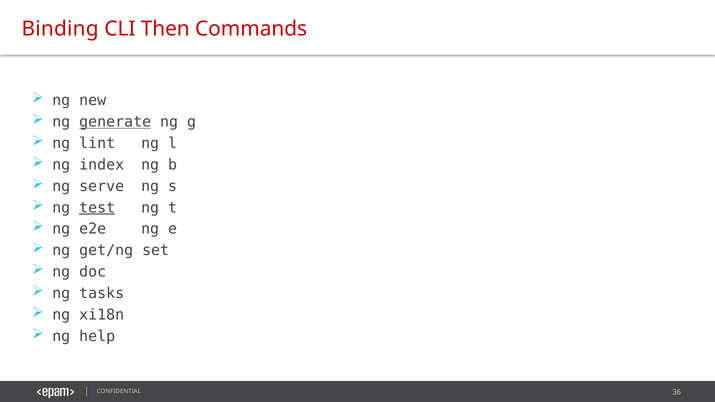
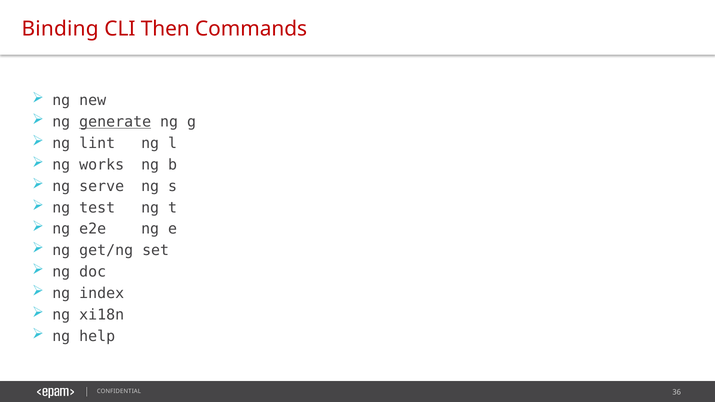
index: index -> works (102, 165)
test underline: present -> none (97, 208)
tasks: tasks -> index (102, 293)
